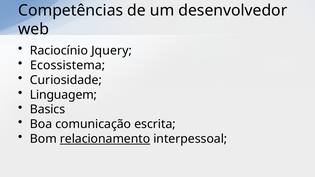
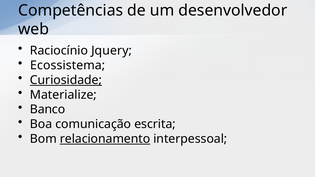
Curiosidade underline: none -> present (66, 80)
Linguagem: Linguagem -> Materialize (63, 95)
Basics: Basics -> Banco (48, 110)
